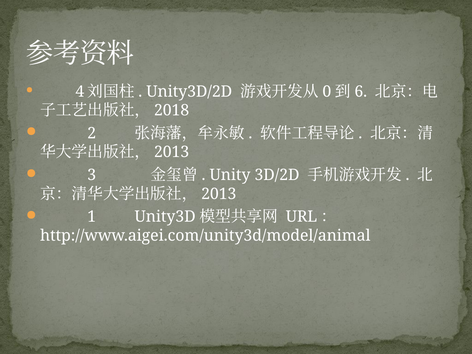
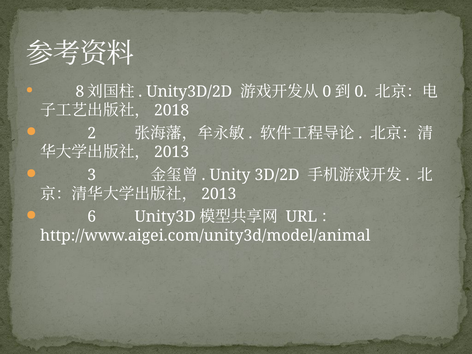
4: 4 -> 8 (80, 92)
6: 6 -> 0 (361, 92)
1: 1 -> 6 (92, 217)
